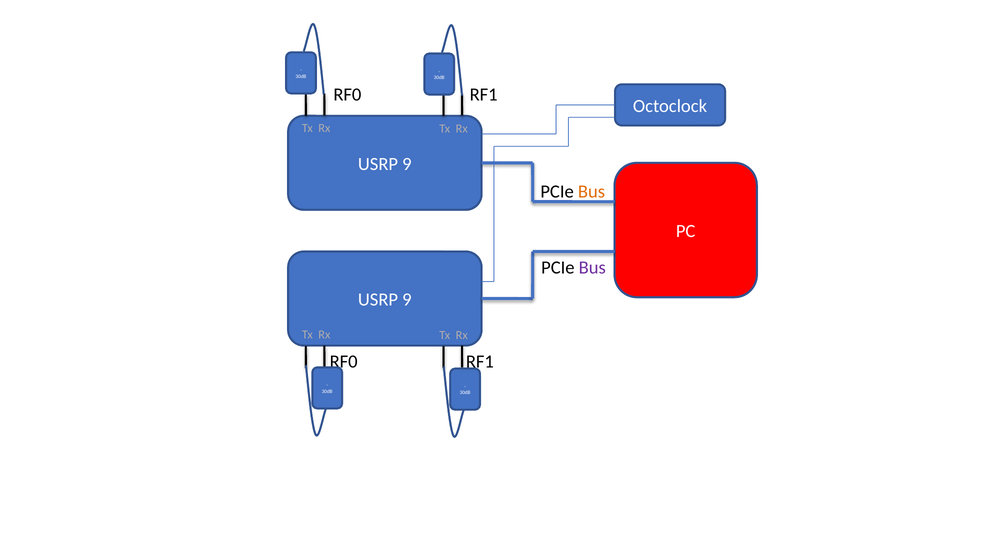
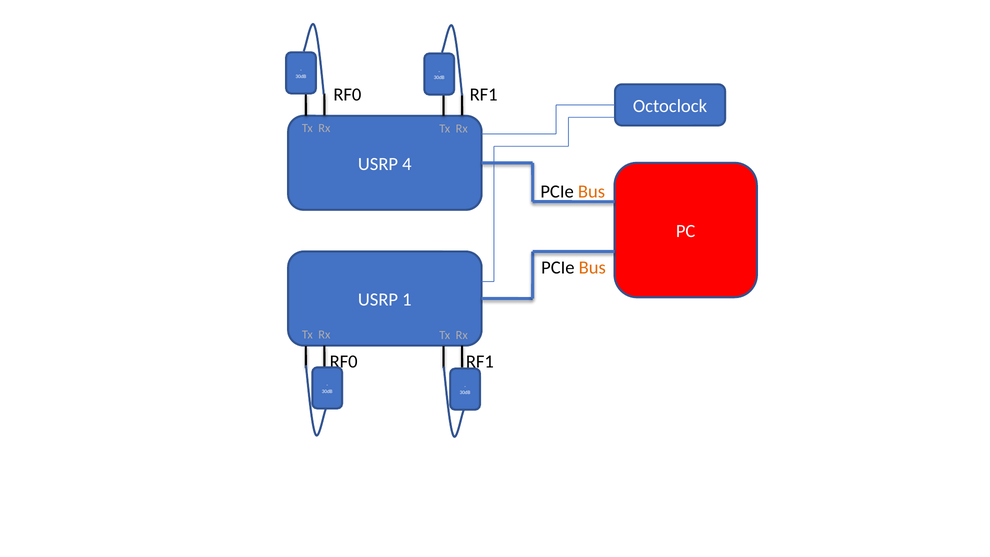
9: 9 -> 4 (407, 164)
Bus colour: purple -> orange (592, 268)
9: 9 -> 1 (407, 300)
